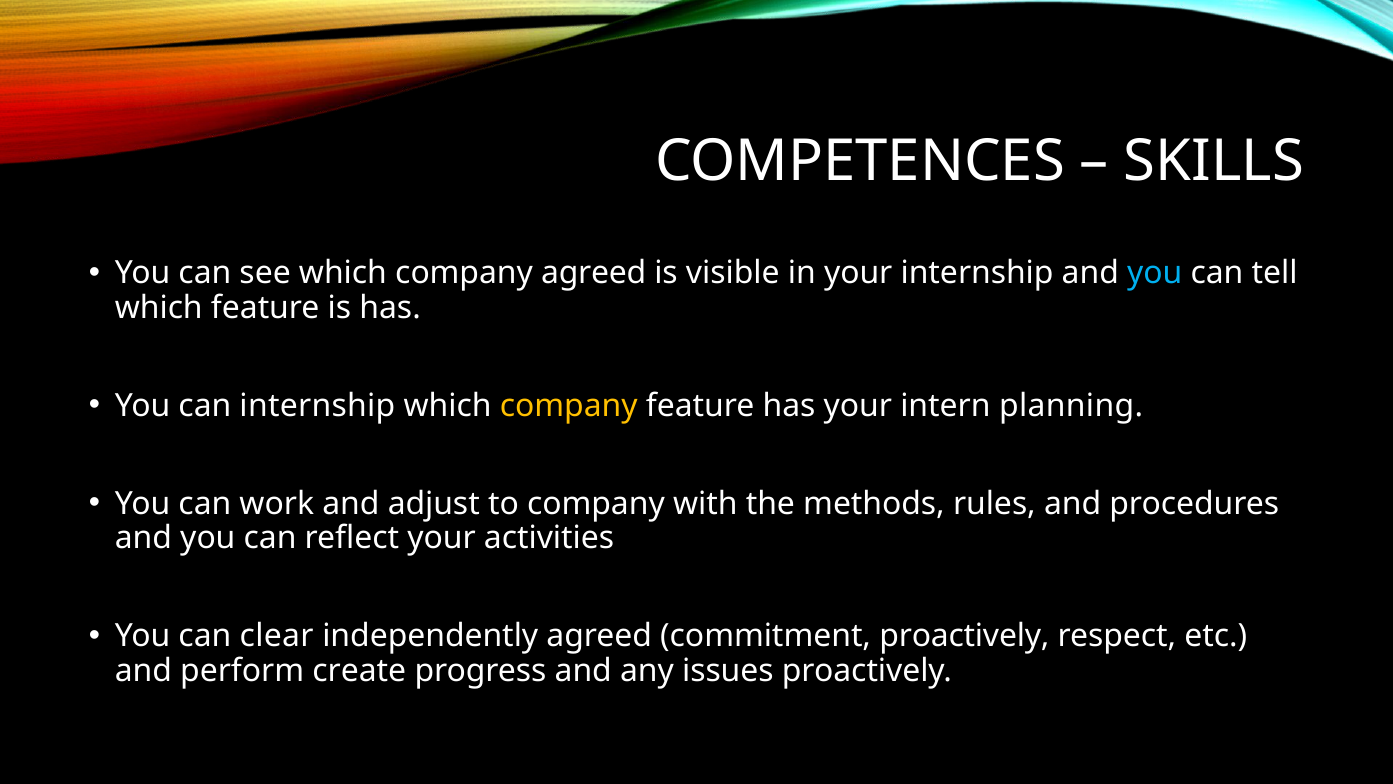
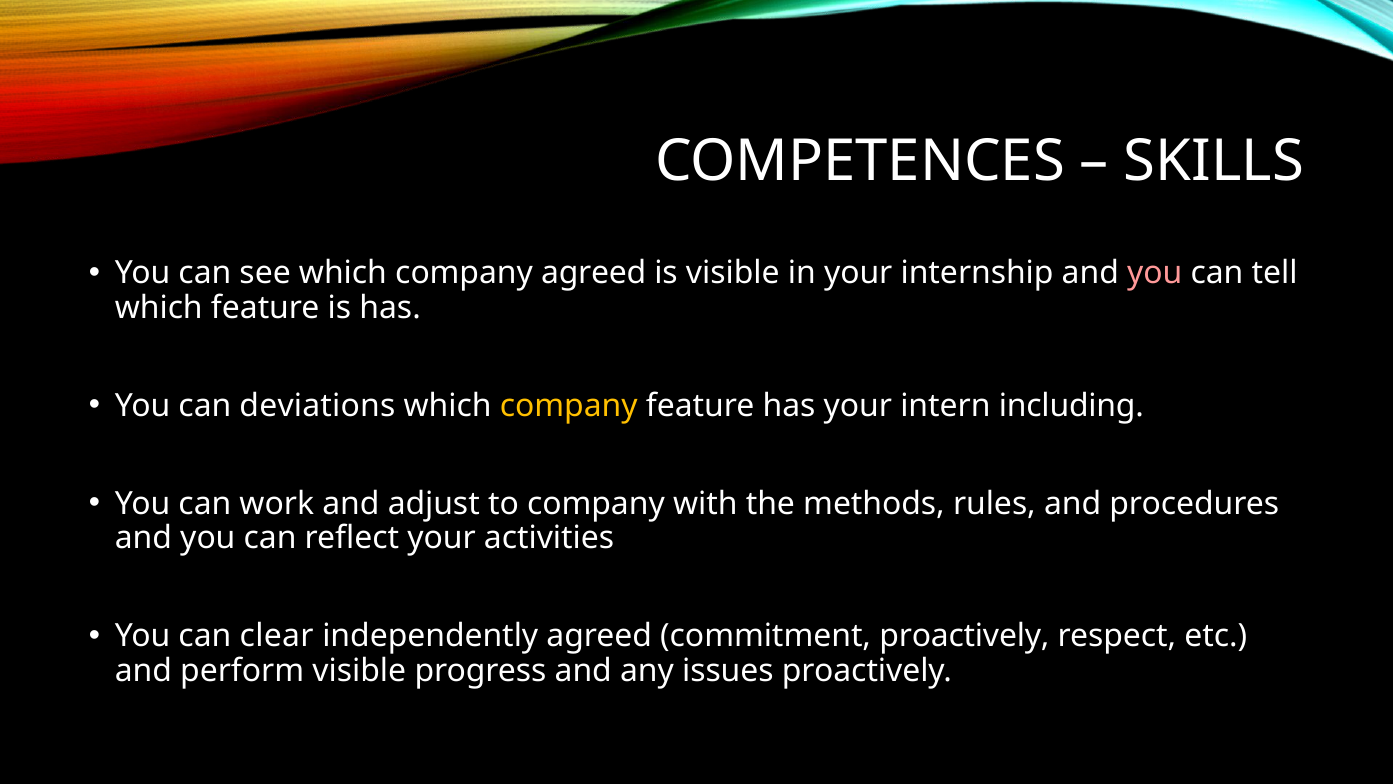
you colour: light blue -> pink (1155, 273)
can internship: internship -> deviations (317, 405)
planning: planning -> including (1071, 405)
perform create: create -> visible (359, 670)
